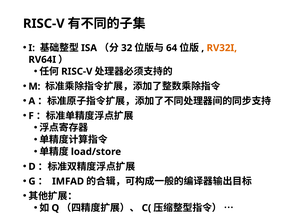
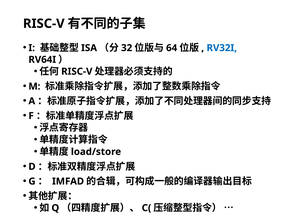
RV32I colour: orange -> blue (222, 48)
